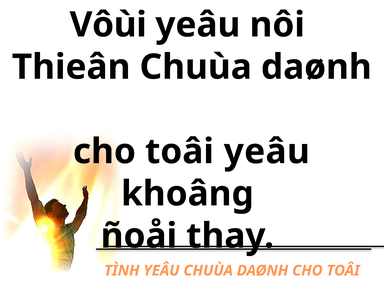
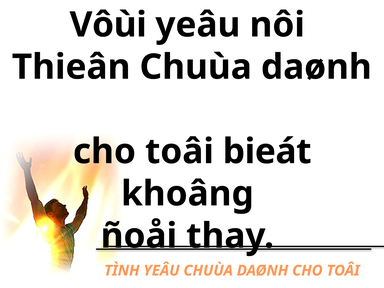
toâi yeâu: yeâu -> bieát (267, 152)
